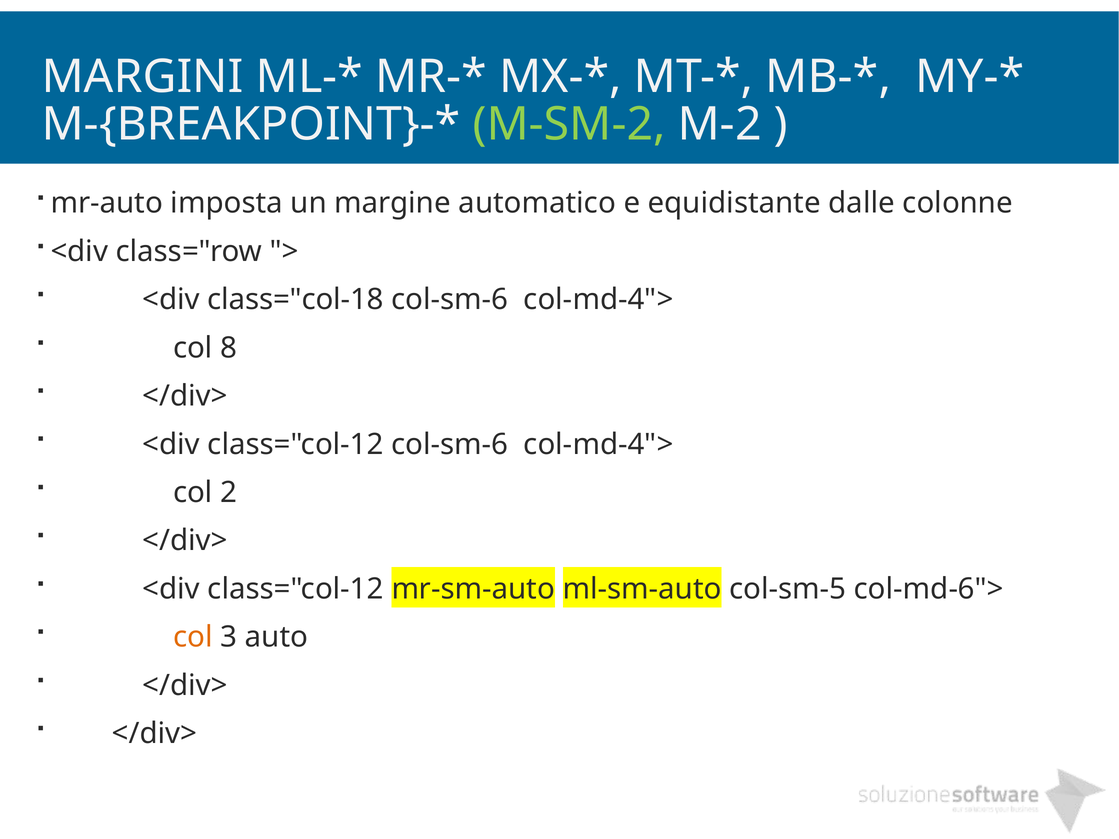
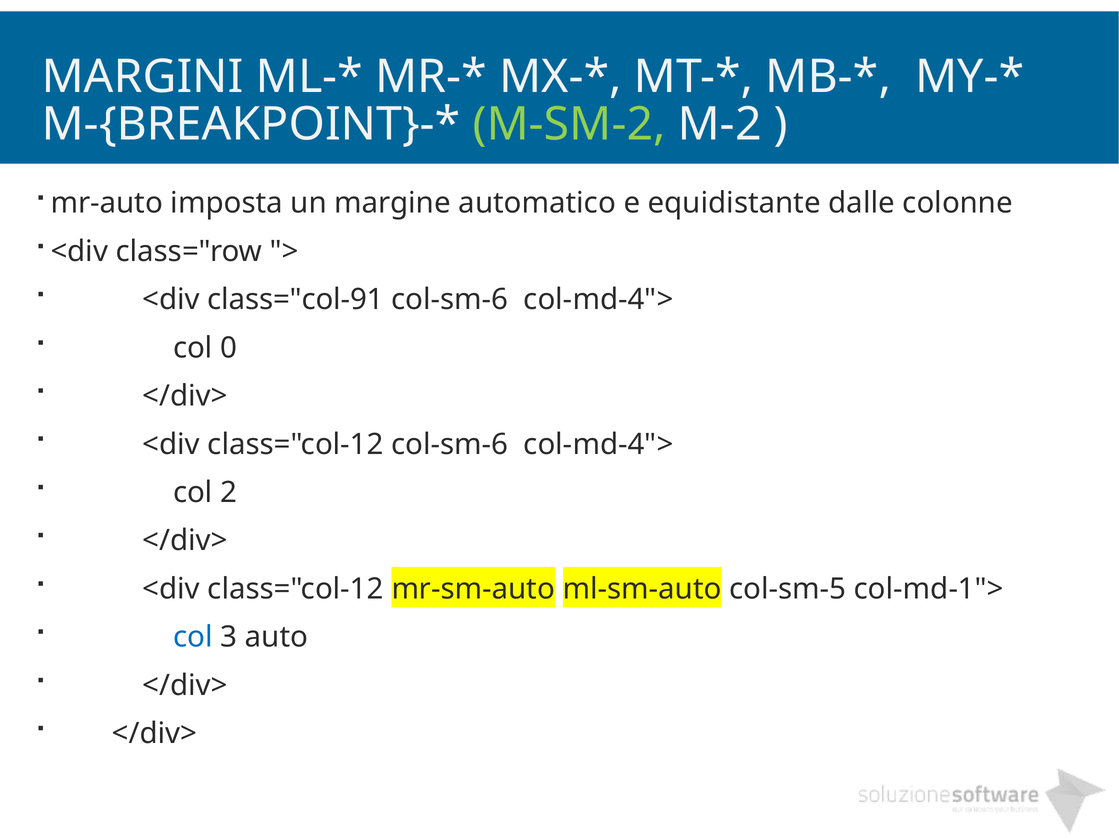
class="col-18: class="col-18 -> class="col-91 (296, 300)
8: 8 -> 0 (229, 348)
col-md-6">: col-md-6"> -> col-md-1"> (929, 589)
col colour: orange -> blue (193, 637)
